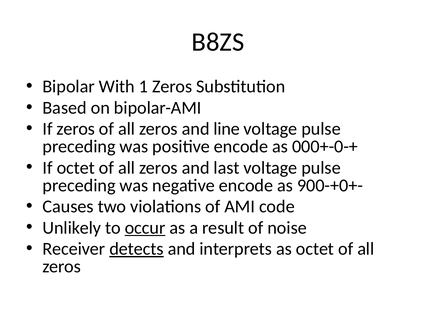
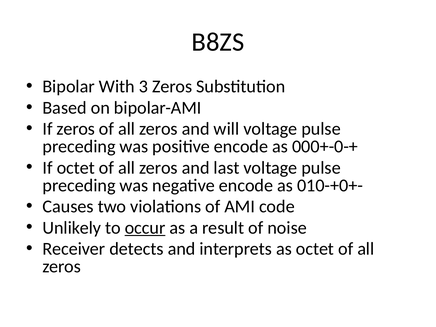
1: 1 -> 3 (143, 87)
line: line -> will (227, 129)
900-+0+-: 900-+0+- -> 010-+0+- (330, 185)
detects underline: present -> none (136, 249)
